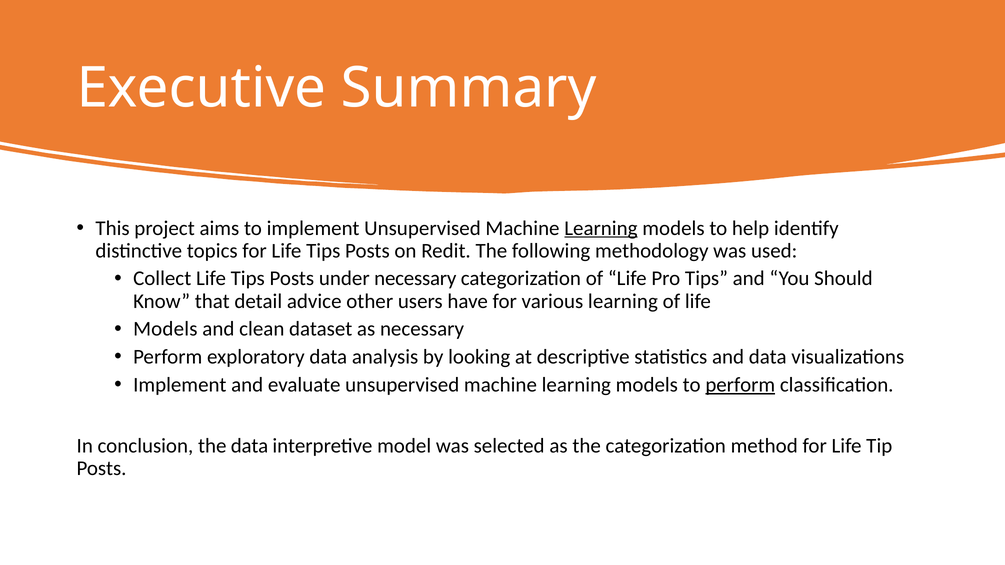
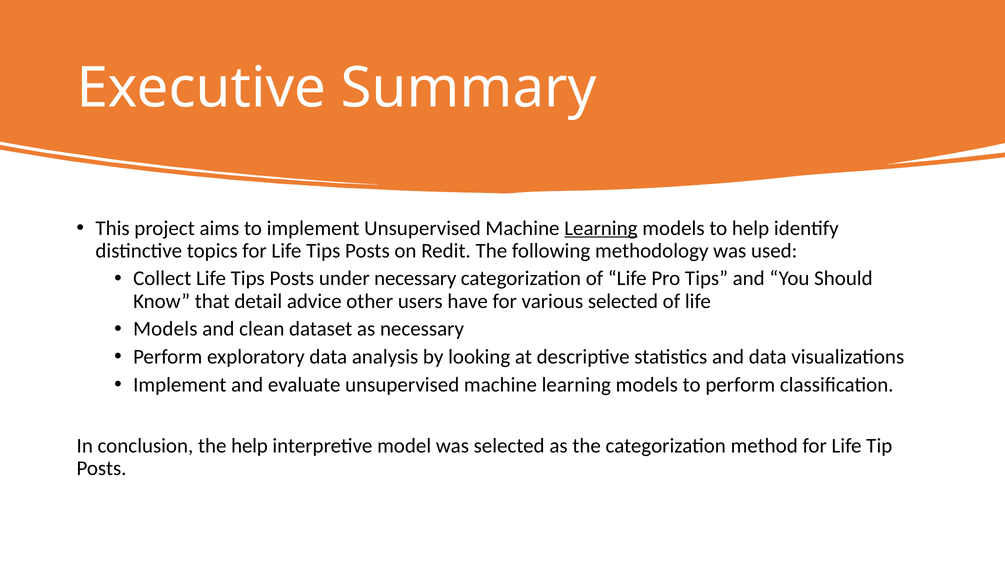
various learning: learning -> selected (623, 301)
perform underline: present -> none (740, 385)
the data: data -> help (250, 446)
